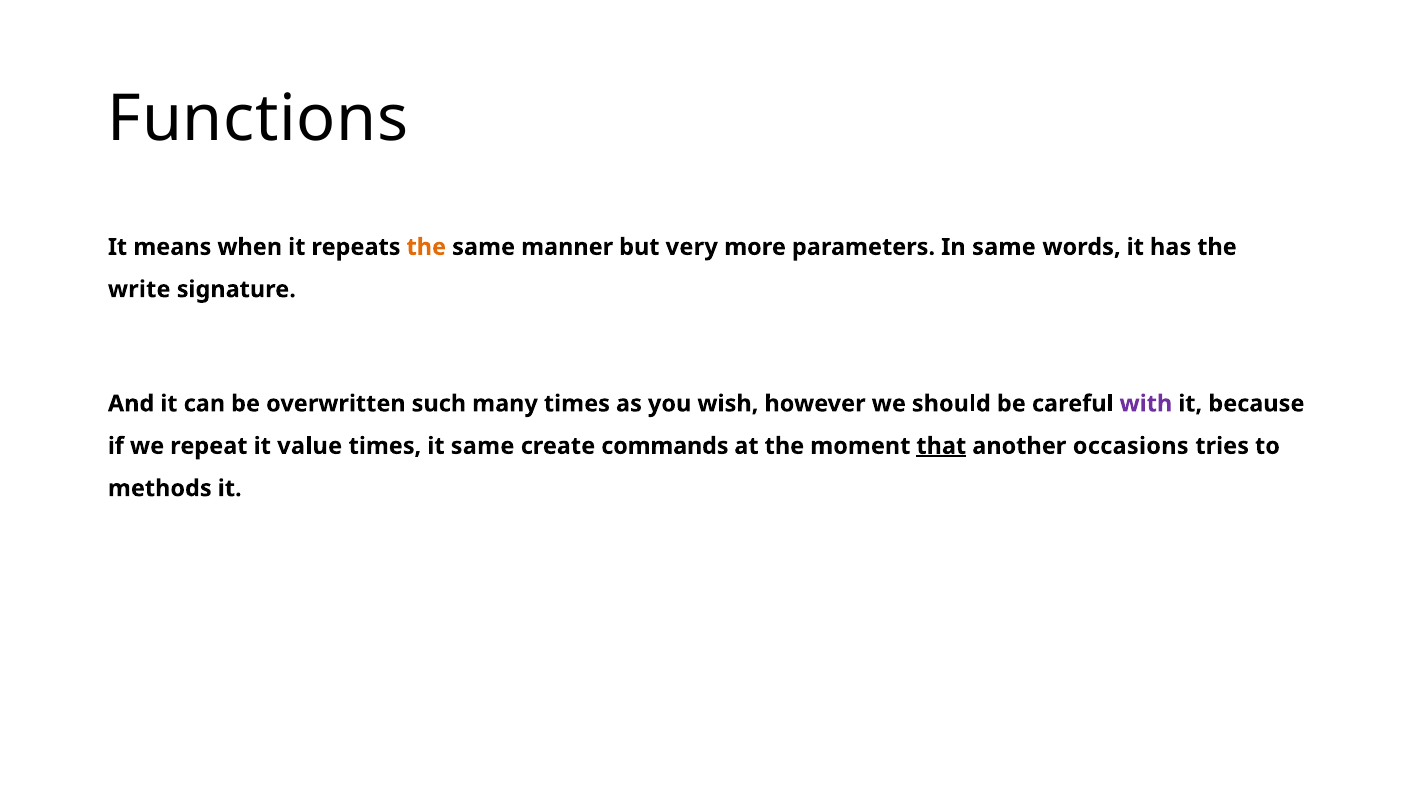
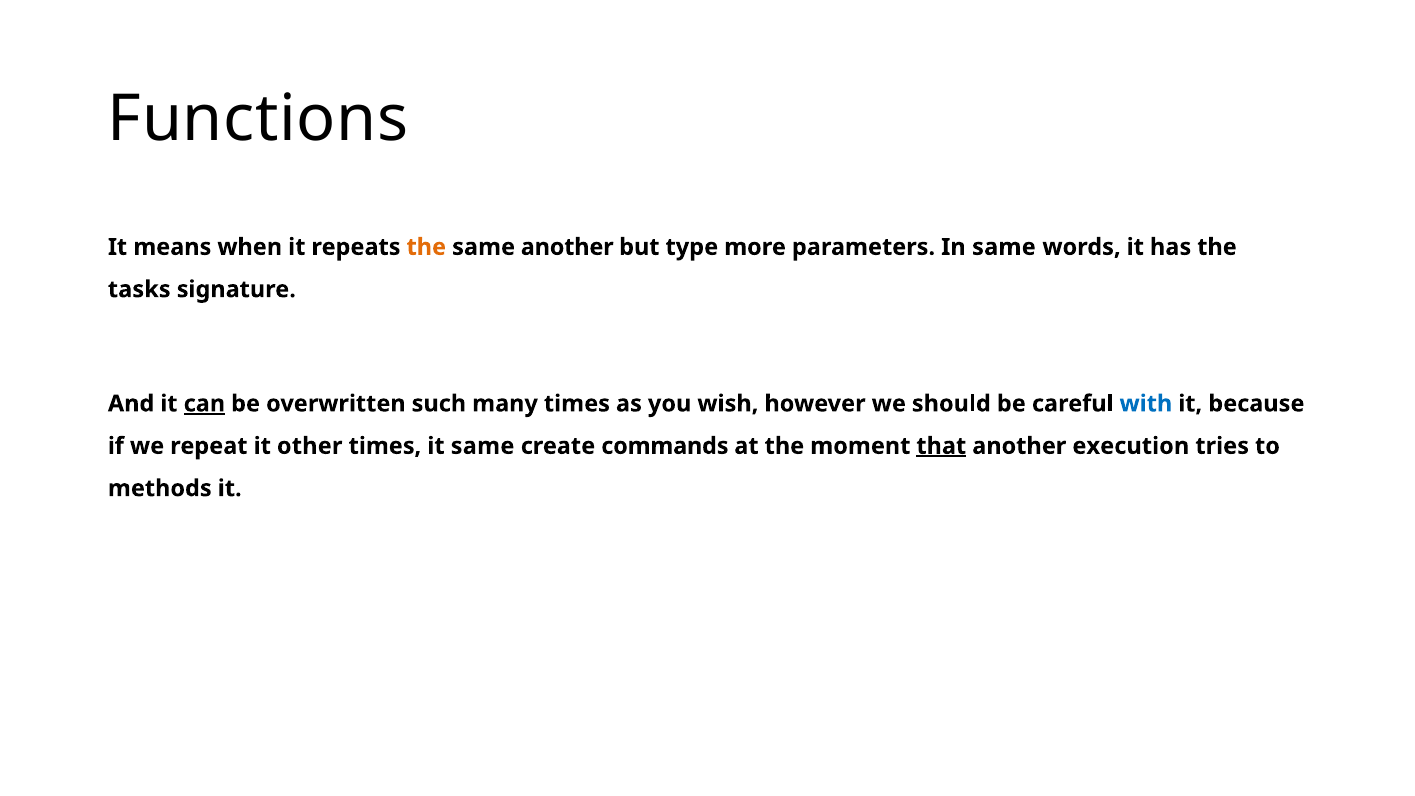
same manner: manner -> another (567, 247)
very: very -> type (692, 247)
write: write -> tasks (139, 289)
can underline: none -> present (204, 404)
with colour: purple -> blue (1146, 404)
value: value -> other (310, 446)
occasions: occasions -> execution (1131, 446)
